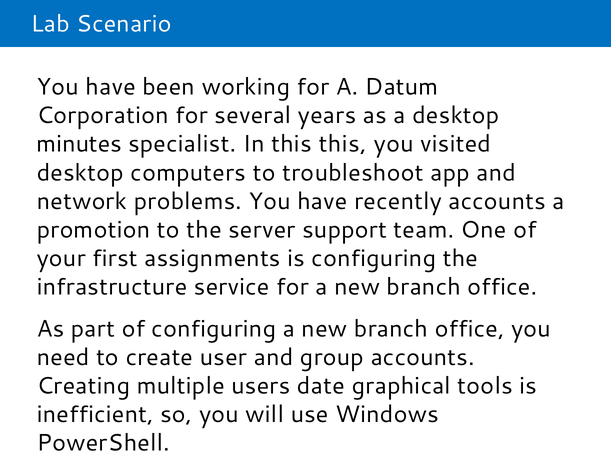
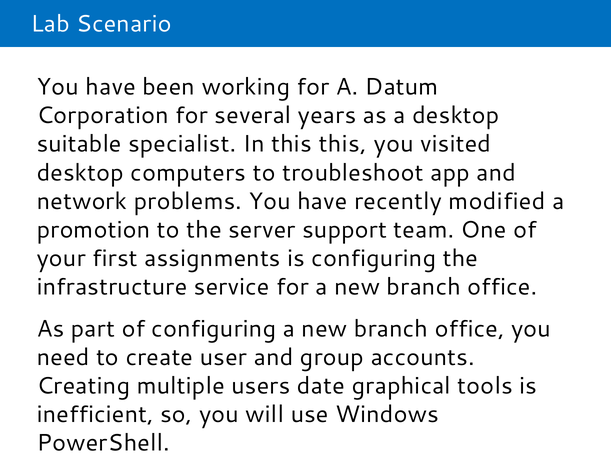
minutes: minutes -> suitable (79, 144)
recently accounts: accounts -> modified (497, 201)
